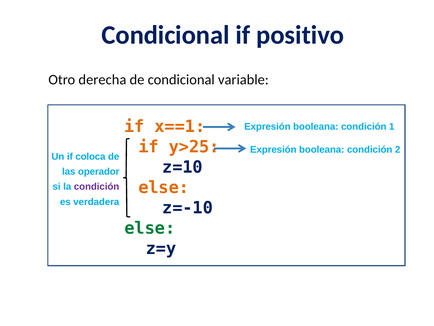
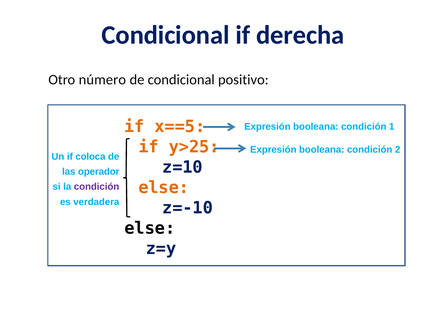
positivo: positivo -> derecha (300, 35)
derecha: derecha -> número (102, 80)
variable: variable -> positivo (243, 80)
x==1: x==1 -> x==5 (180, 126)
else colour: green -> black (150, 228)
